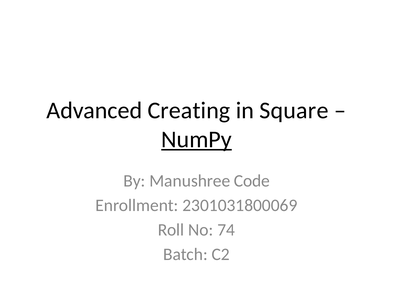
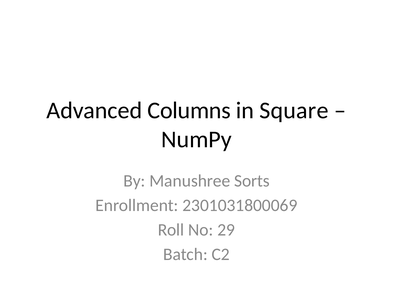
Creating: Creating -> Columns (189, 110)
NumPy underline: present -> none (196, 139)
Code: Code -> Sorts (252, 181)
74: 74 -> 29 (226, 230)
